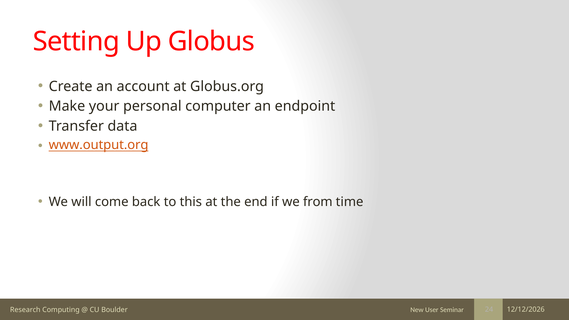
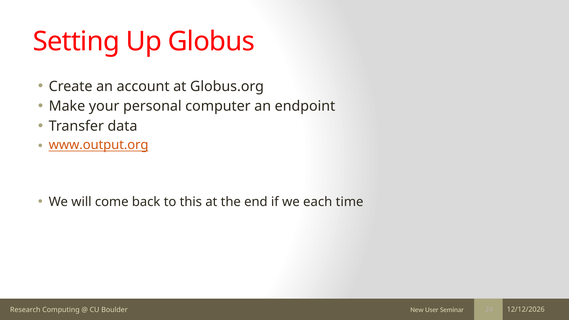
from: from -> each (318, 202)
